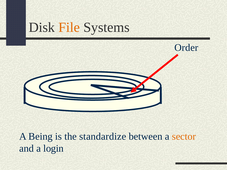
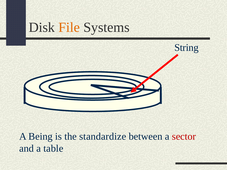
Order: Order -> String (186, 48)
sector colour: orange -> red (184, 137)
login: login -> table (53, 149)
